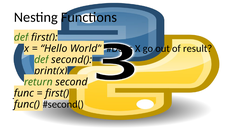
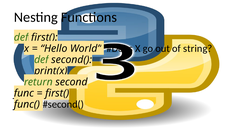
result: result -> string (198, 48)
